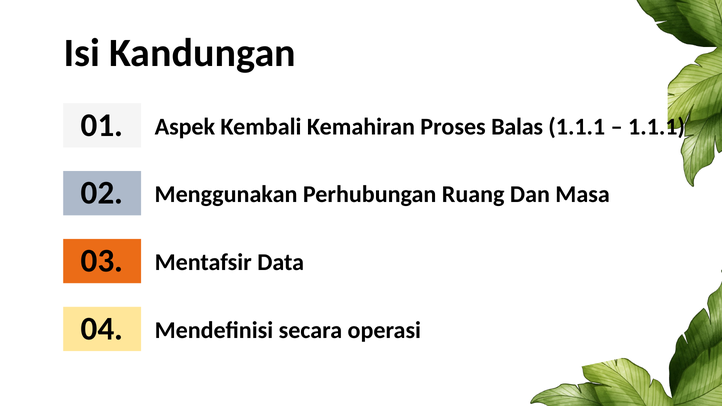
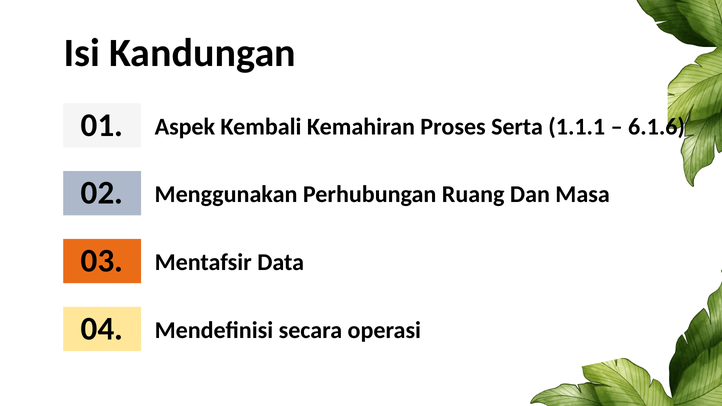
Balas: Balas -> Serta (517, 127)
1.1.1: 1.1.1 -> 6.1.6 (657, 127)
